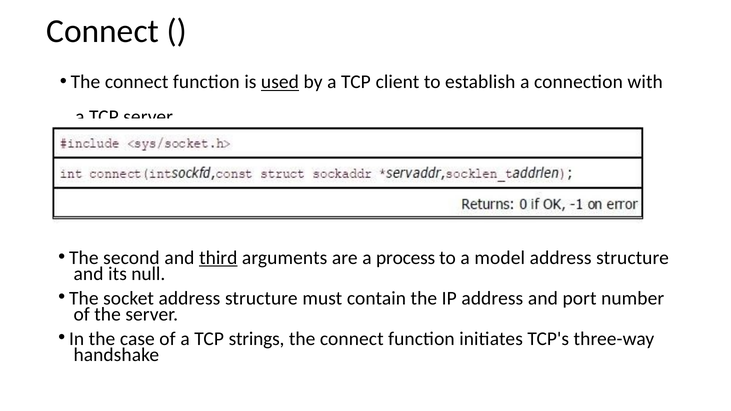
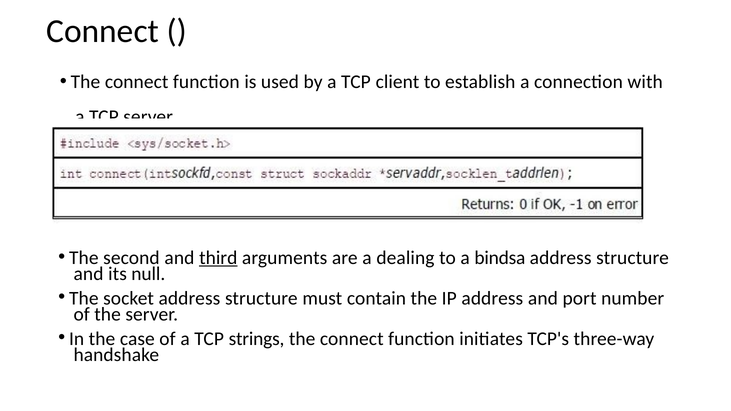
used underline: present -> none (280, 82)
process: process -> dealing (405, 258)
model: model -> bindsa (500, 258)
